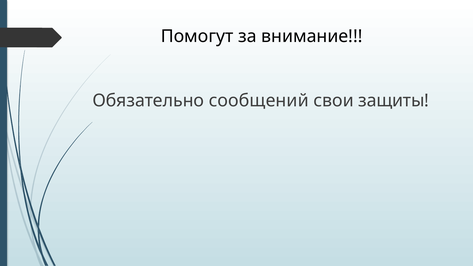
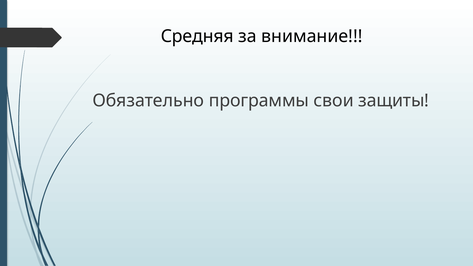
Помогут: Помогут -> Средняя (197, 36)
сообщений: сообщений -> программы (259, 101)
